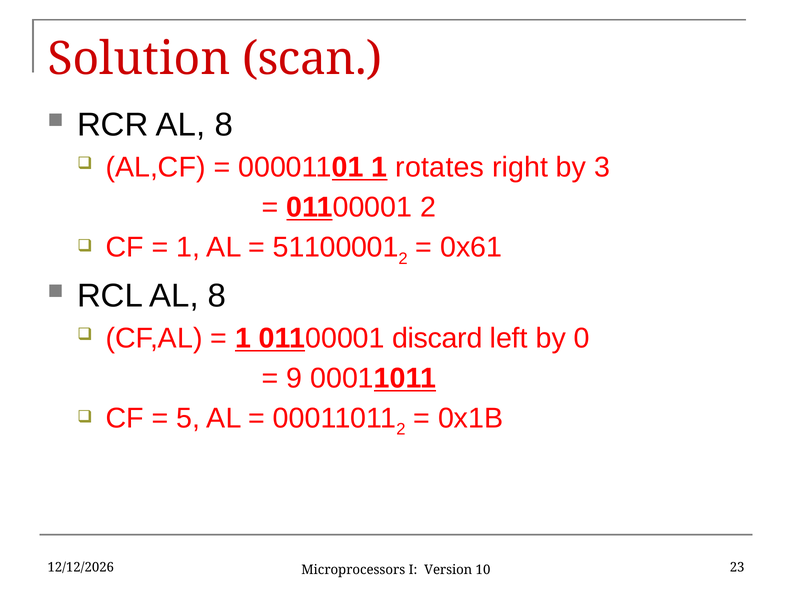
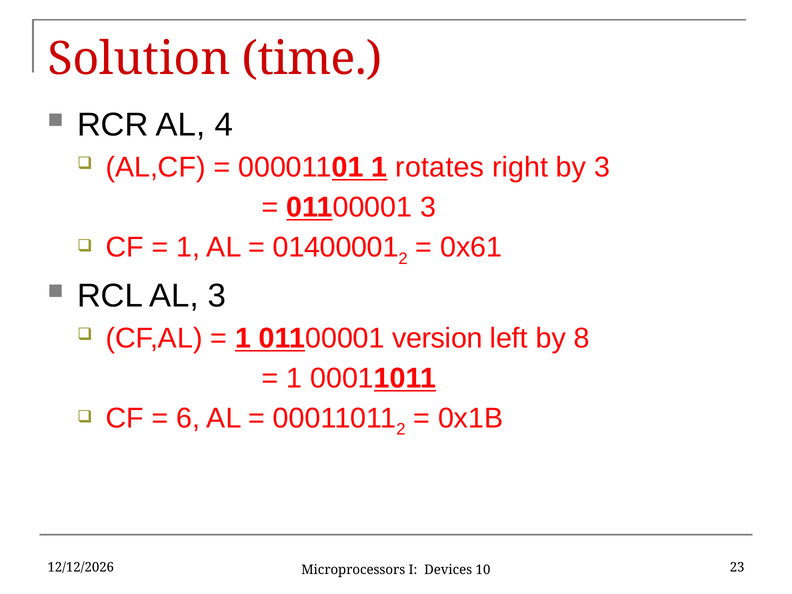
scan: scan -> time (312, 59)
RCR AL 8: 8 -> 4 (224, 125)
01100001 2: 2 -> 3 (428, 207)
51100001: 51100001 -> 01400001 (336, 247)
RCL AL 8: 8 -> 3 (217, 296)
discard: discard -> version (437, 338)
0: 0 -> 8 (582, 338)
9: 9 -> 1 (294, 378)
5: 5 -> 6 (188, 418)
Version: Version -> Devices (448, 570)
